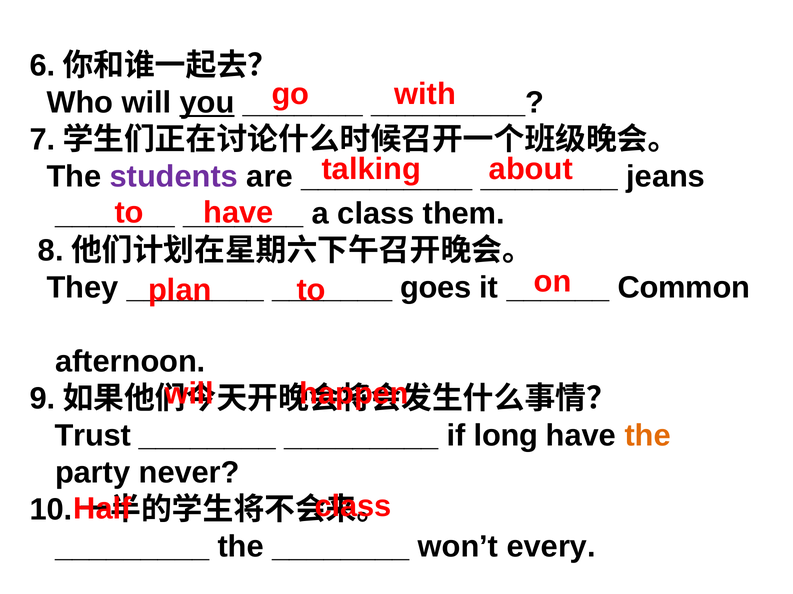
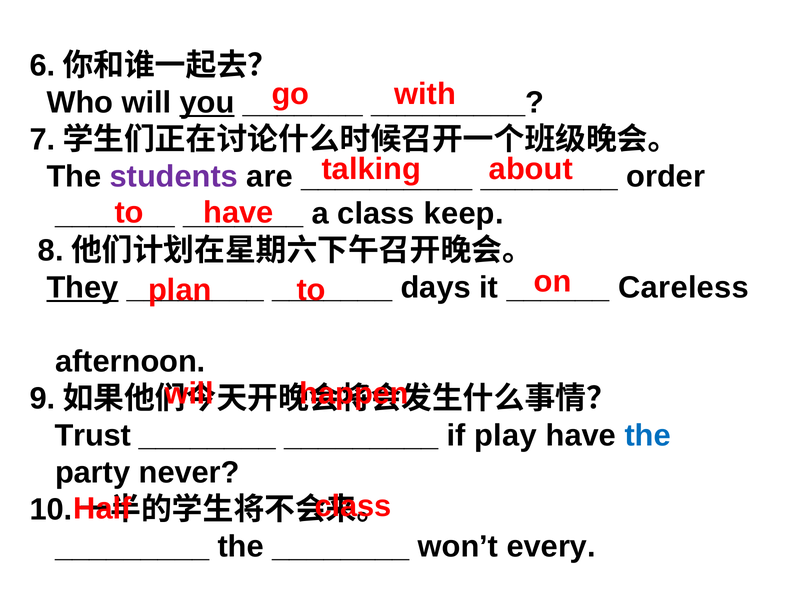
jeans: jeans -> order (666, 177)
them: them -> keep (464, 214)
They underline: none -> present (83, 288)
goes: goes -> days (436, 288)
Common: Common -> Careless (684, 288)
long: long -> play (506, 436)
the colour: orange -> blue (648, 436)
